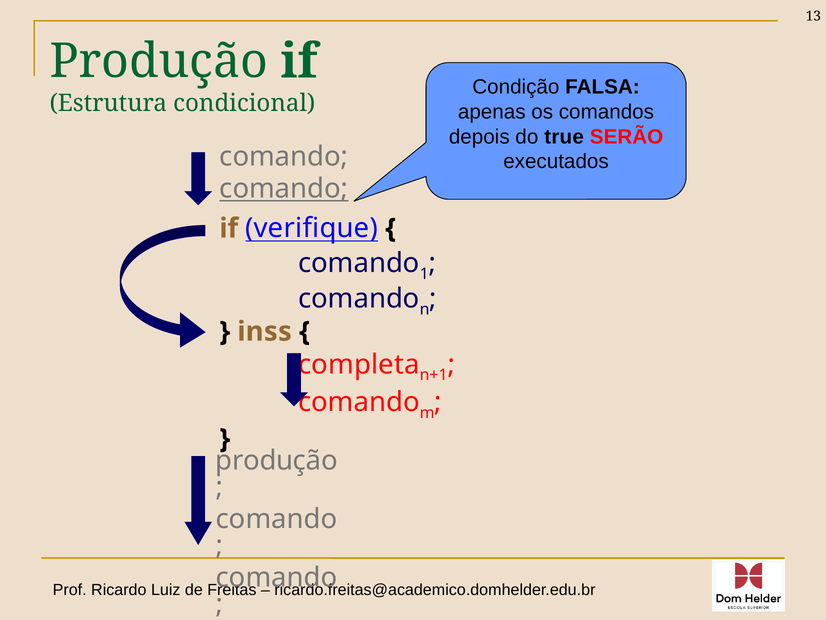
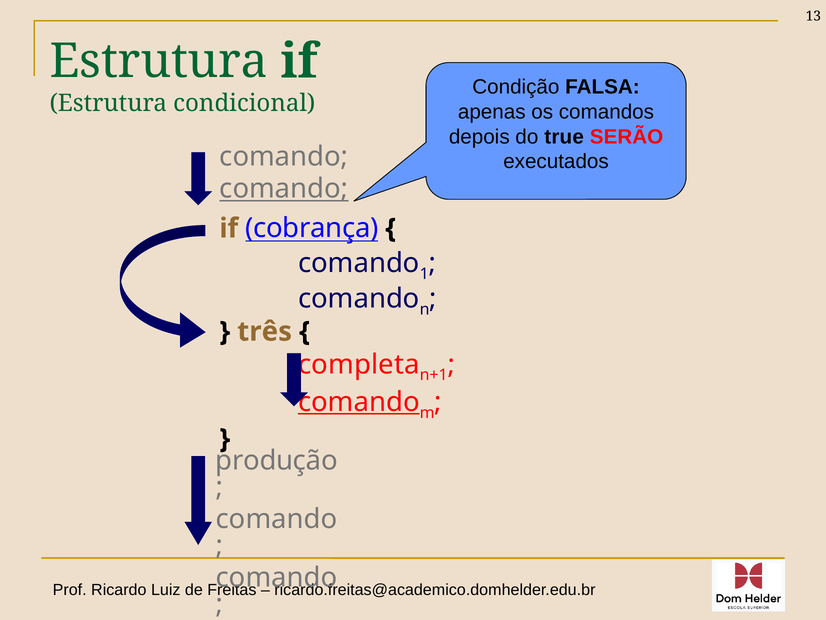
Produção: Produção -> Estrutura (159, 62)
verifique: verifique -> cobrança (312, 228)
inss: inss -> três (265, 331)
comando underline: none -> present (359, 402)
